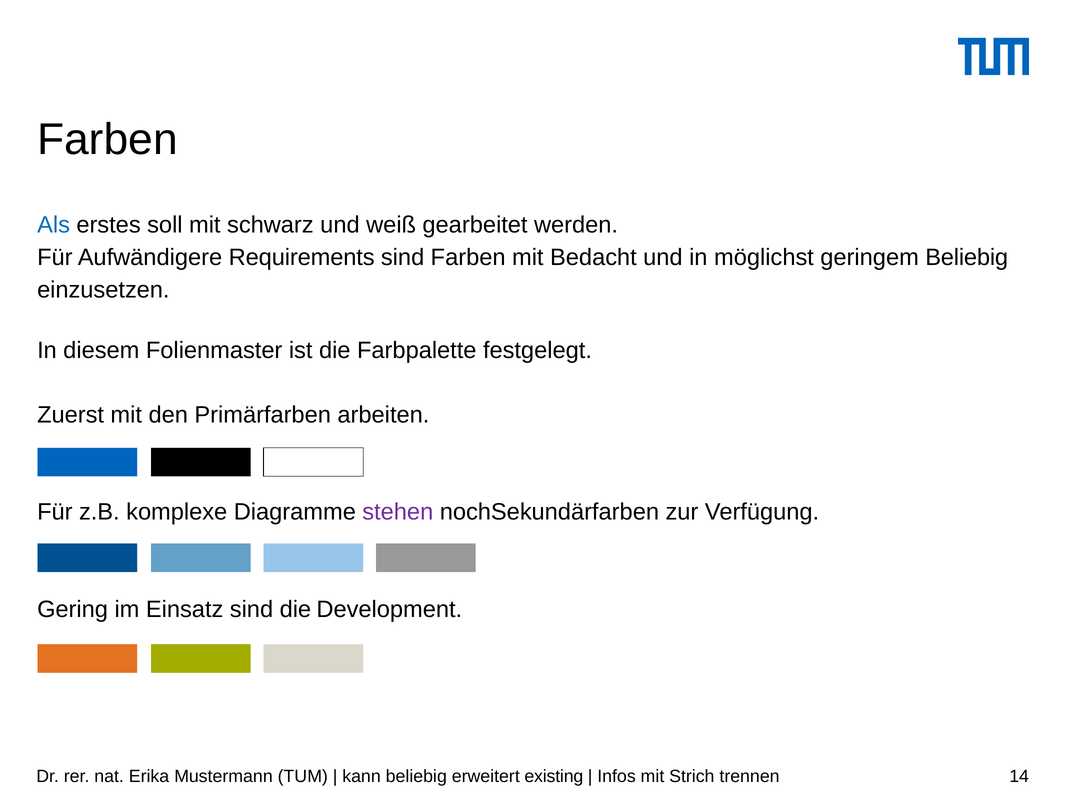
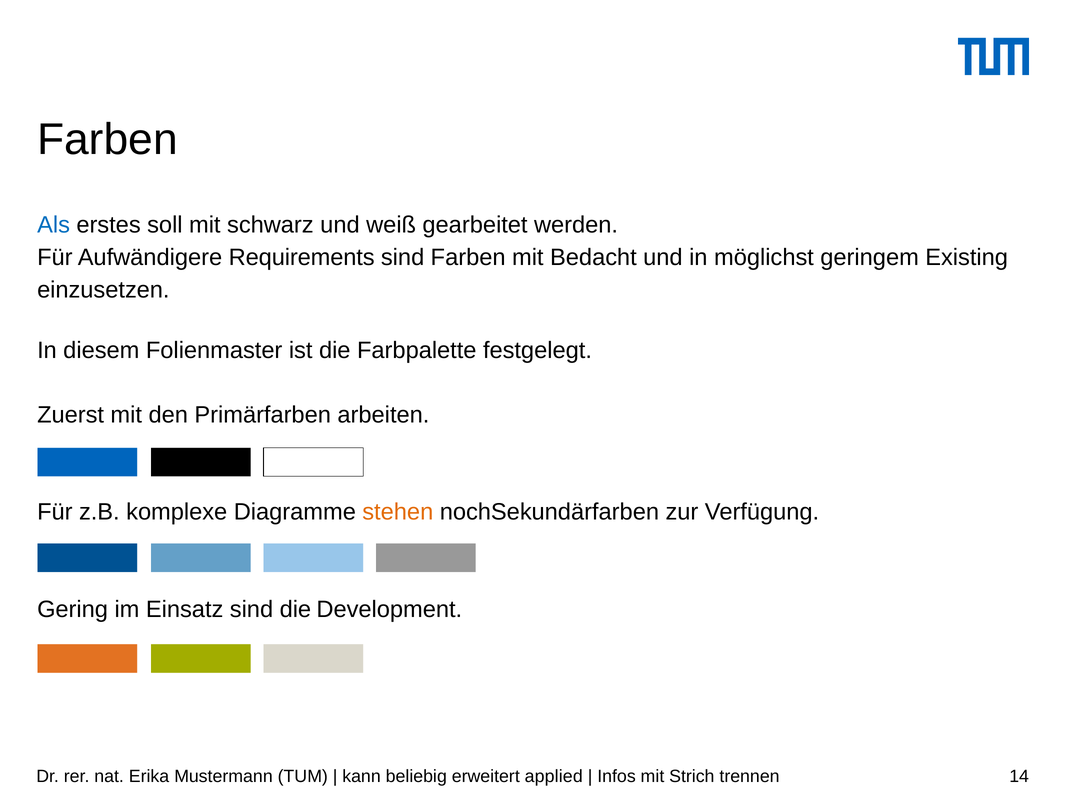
geringem Beliebig: Beliebig -> Existing (967, 258)
stehen colour: purple -> orange (398, 513)
existing: existing -> applied (554, 777)
